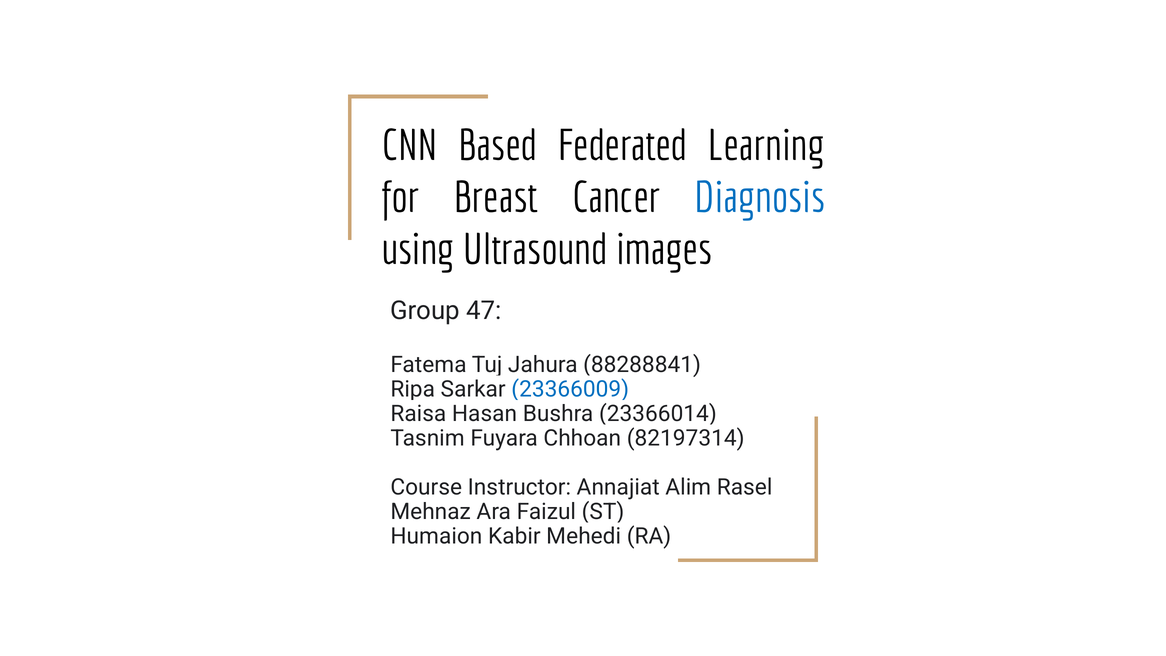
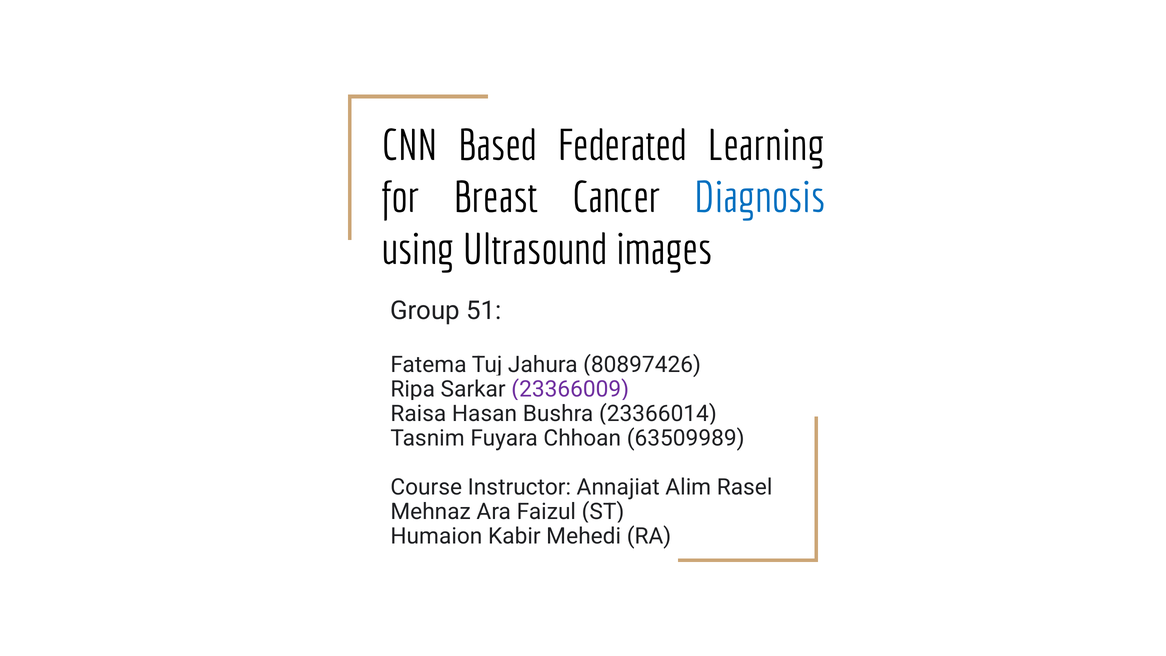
47: 47 -> 51 (484, 310)
88288841: 88288841 -> 80897426 (642, 365)
23366009 colour: blue -> purple (570, 389)
82197314: 82197314 -> 63509989 (686, 438)
